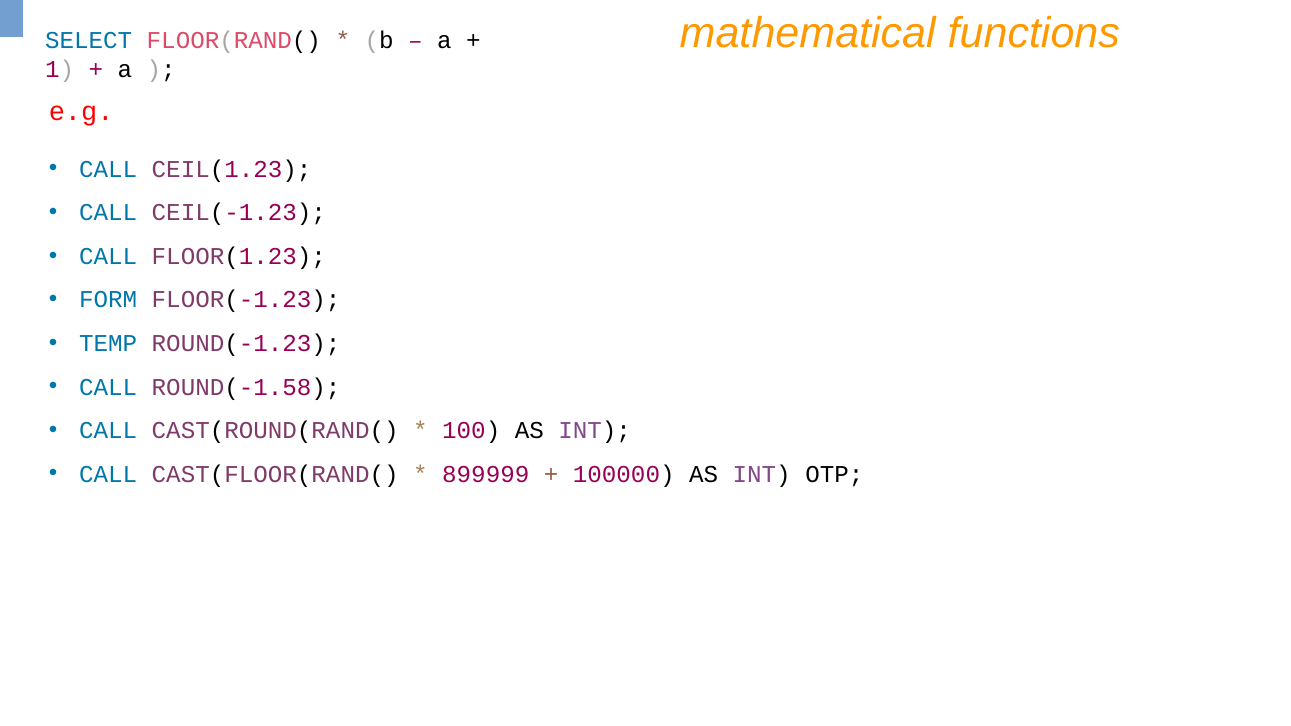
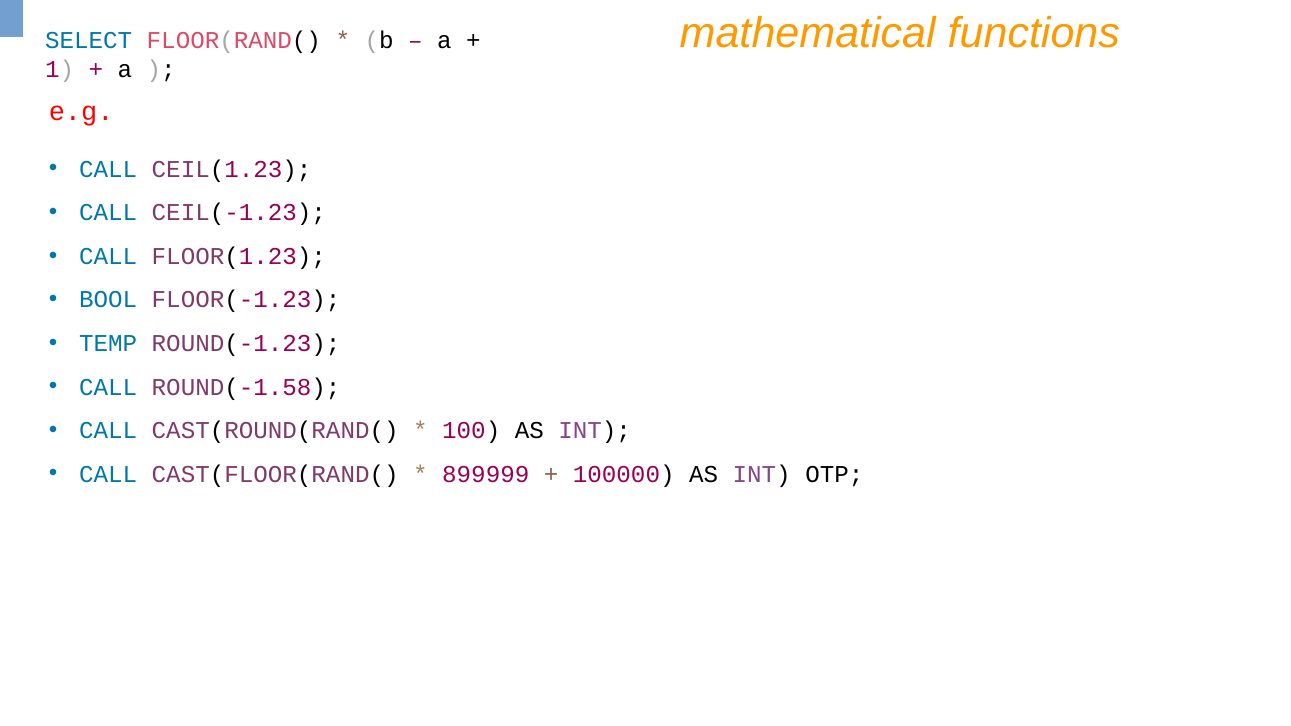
FORM: FORM -> BOOL (108, 300)
